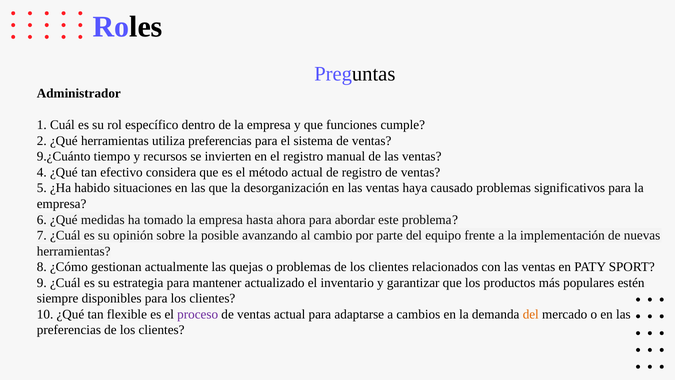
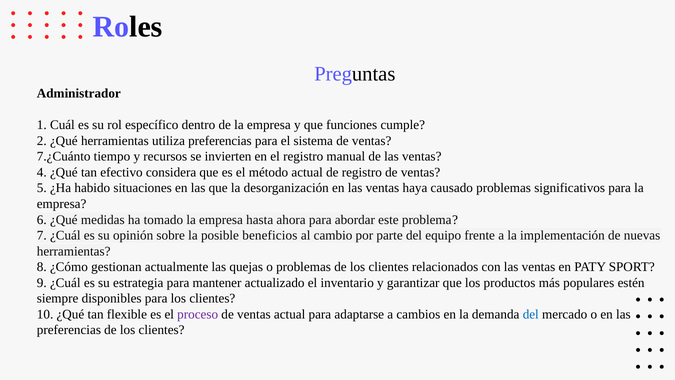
9.¿Cuánto: 9.¿Cuánto -> 7.¿Cuánto (64, 156)
avanzando: avanzando -> beneficios (270, 235)
del colour: orange -> blue (531, 314)
